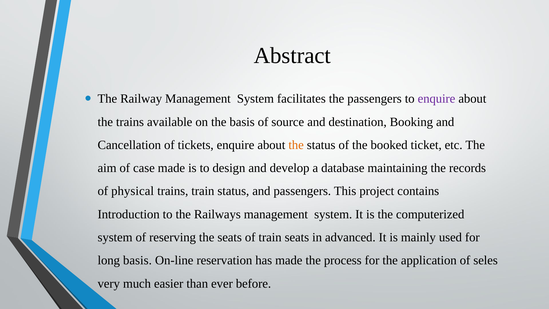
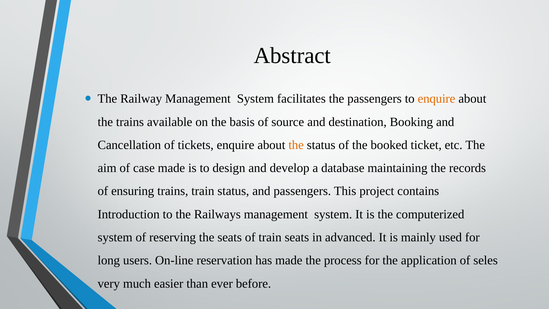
enquire colour: purple -> orange (437, 99)
physical: physical -> ensuring (133, 191)
long basis: basis -> users (138, 260)
